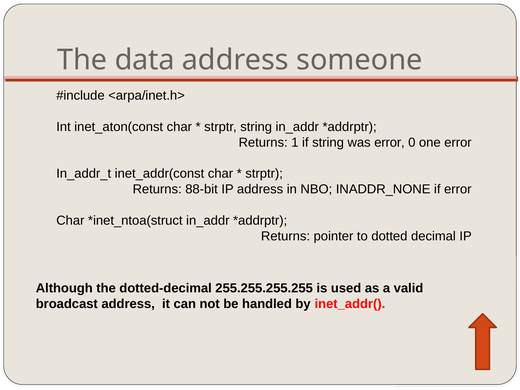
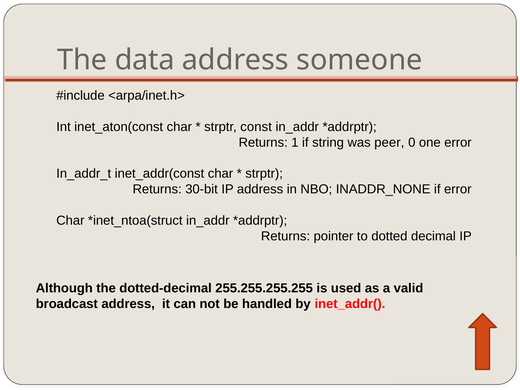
strptr string: string -> const (256, 127)
was error: error -> peer (389, 142)
88-bit: 88-bit -> 30-bit (202, 189)
